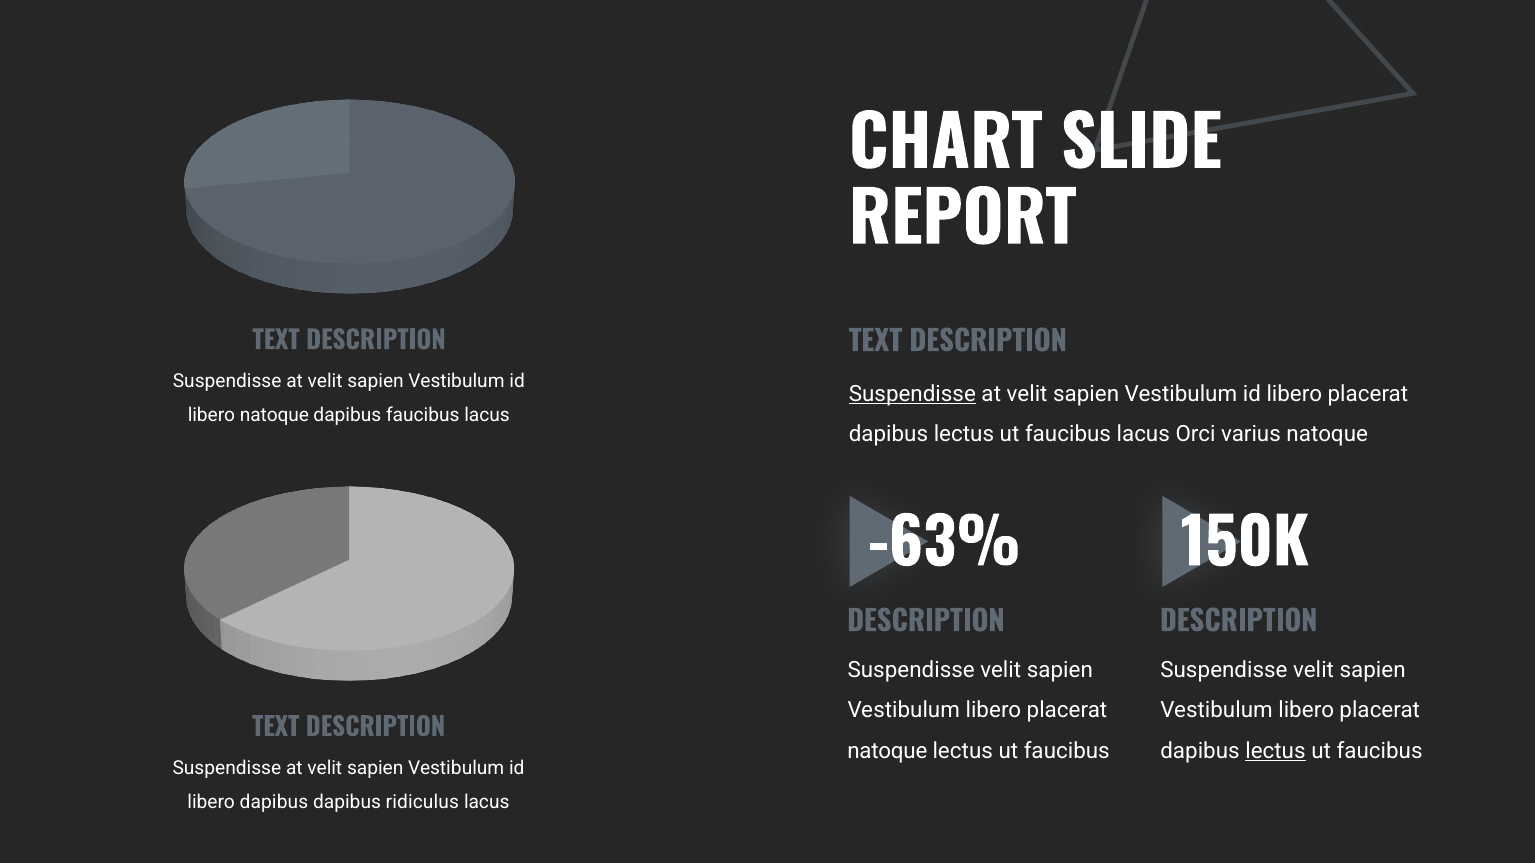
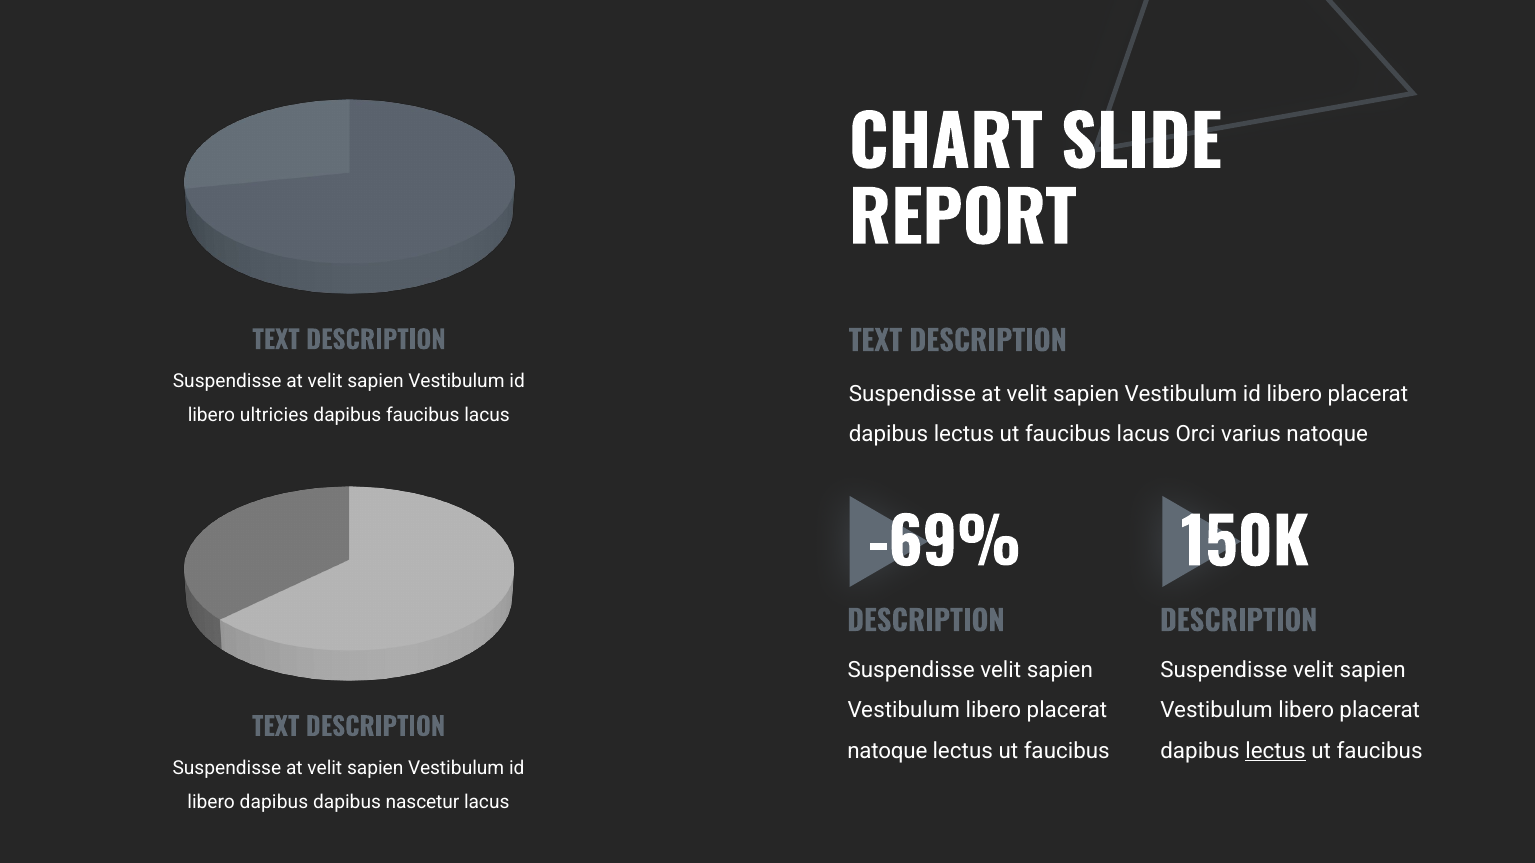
Suspendisse underline: present -> none (912, 394)
libero natoque: natoque -> ultricies (274, 416)
-63%: -63% -> -69% (944, 545)
ridiculus: ridiculus -> nascetur (423, 803)
